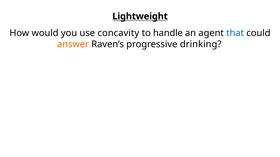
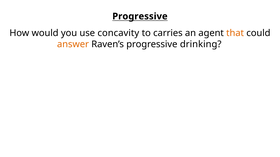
Lightweight: Lightweight -> Progressive (140, 16)
handle: handle -> carries (168, 33)
that colour: blue -> orange (235, 33)
